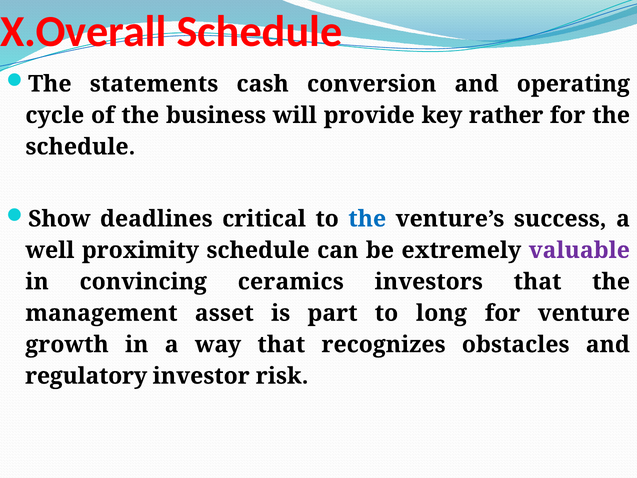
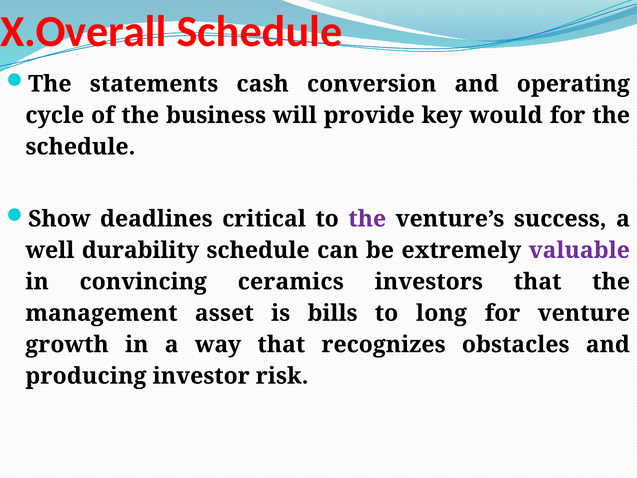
rather: rather -> would (506, 115)
the colour: blue -> purple (367, 219)
proximity: proximity -> durability (140, 250)
part: part -> bills (333, 313)
regulatory: regulatory -> producing (86, 376)
